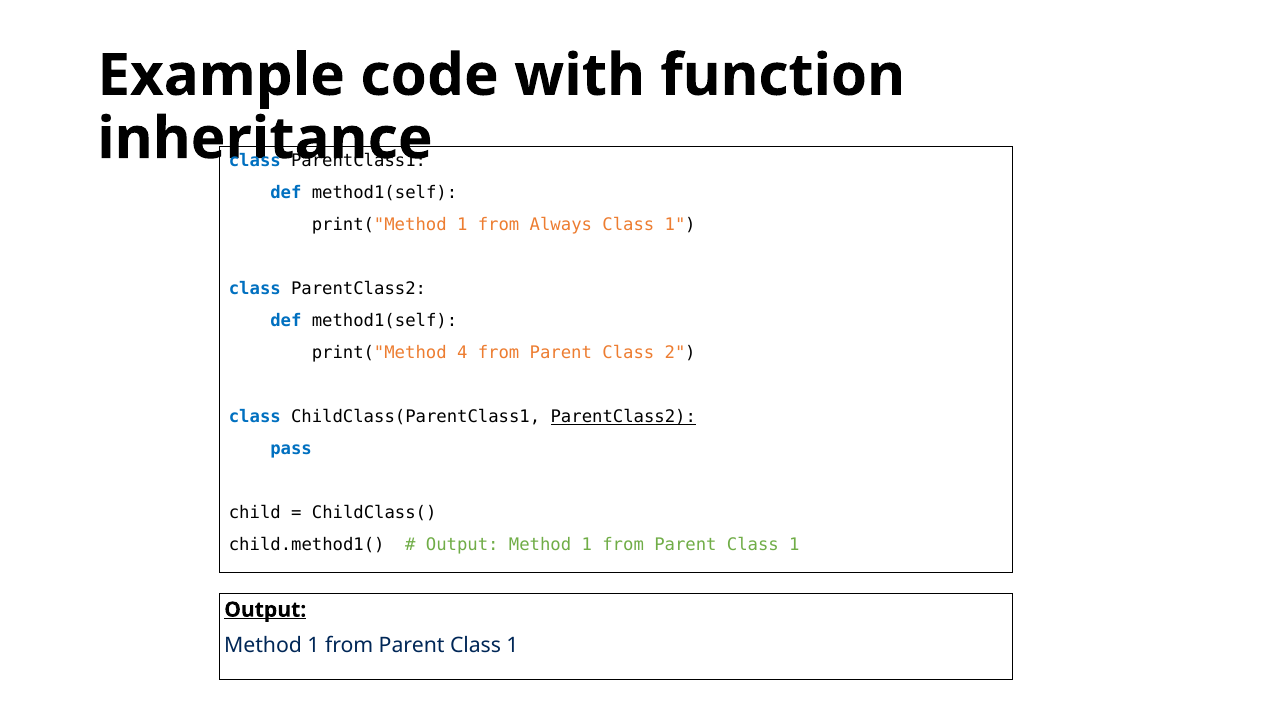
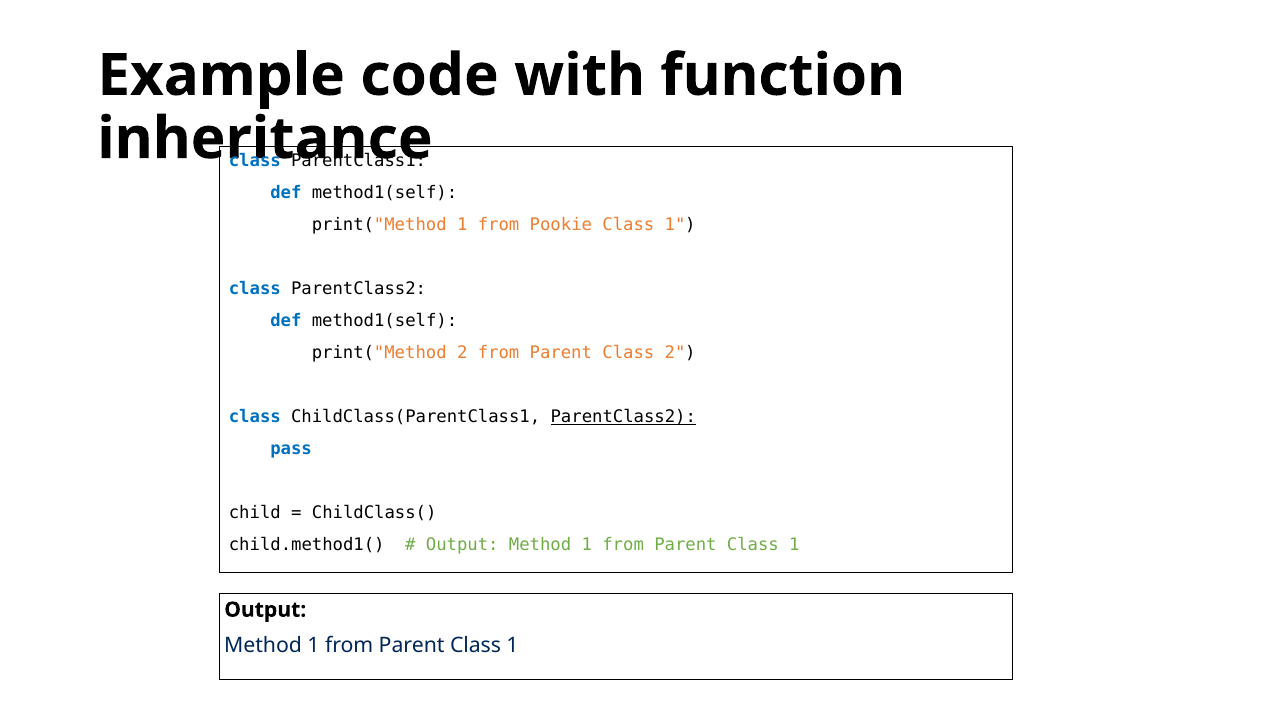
Always: Always -> Pookie (561, 225)
print("Method 4: 4 -> 2 (462, 353)
Output underline: present -> none (265, 609)
